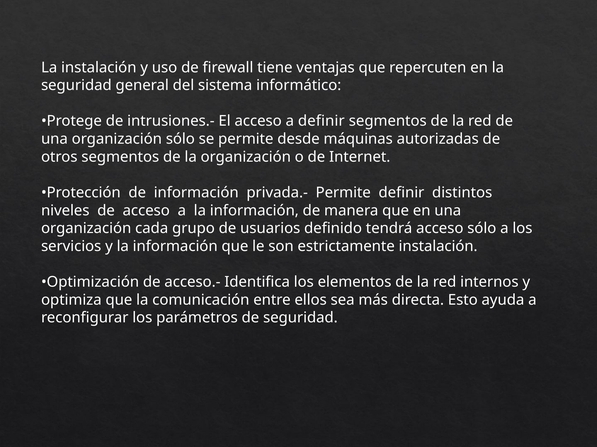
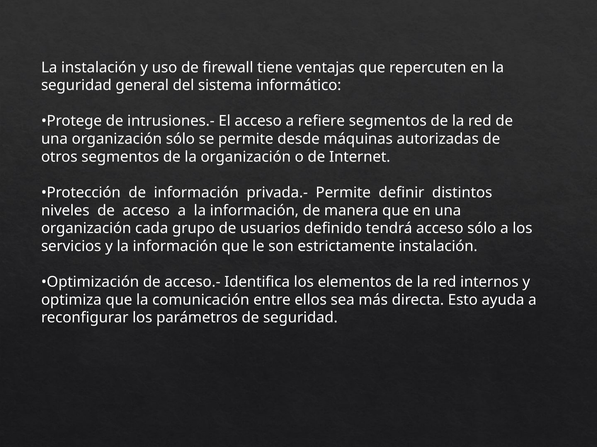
a definir: definir -> refiere (321, 121)
